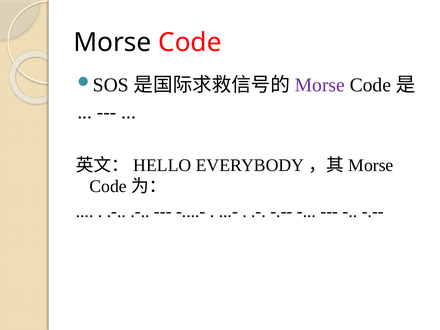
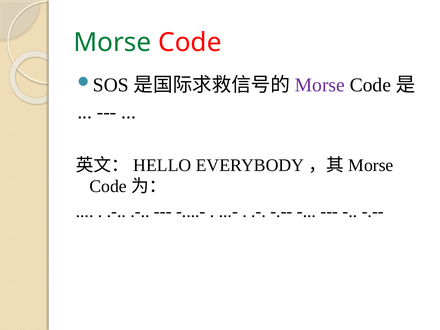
Morse colour: black -> green (112, 43)
